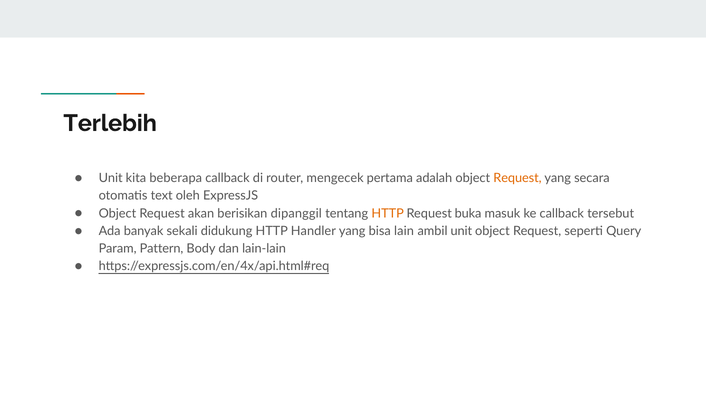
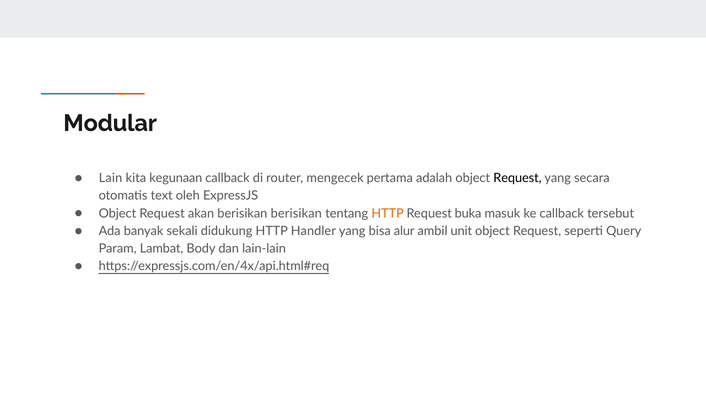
Terlebih: Terlebih -> Modular (110, 123)
Unit: Unit -> Lain (111, 178)
beberapa: beberapa -> kegunaan (176, 178)
Request colour: orange -> black (517, 178)
berisikan dipanggil: dipanggil -> berisikan (296, 213)
lain: lain -> alur (404, 231)
Pattern: Pattern -> Lambat (162, 249)
